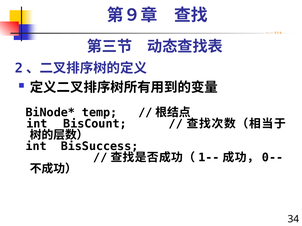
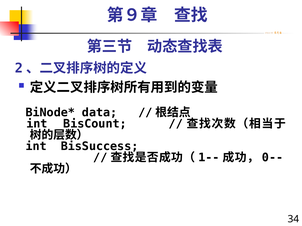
temp: temp -> data (100, 113)
